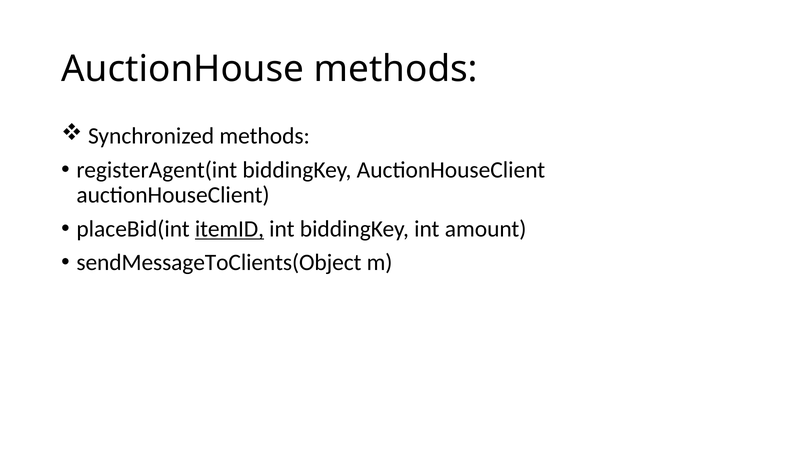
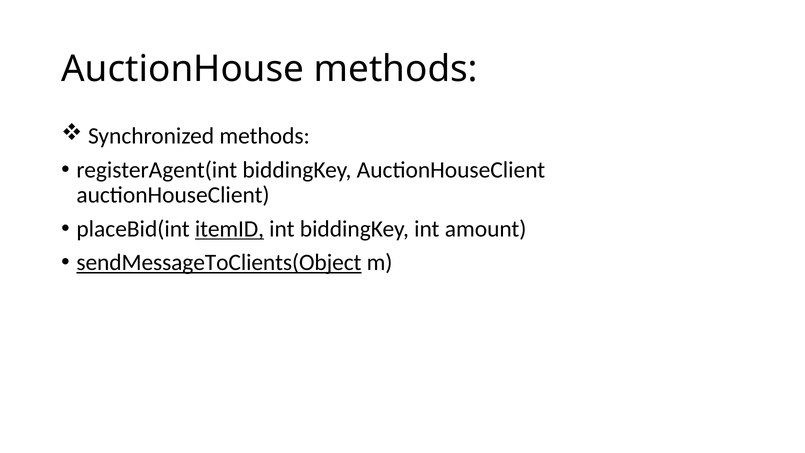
sendMessageToClients(Object underline: none -> present (219, 262)
